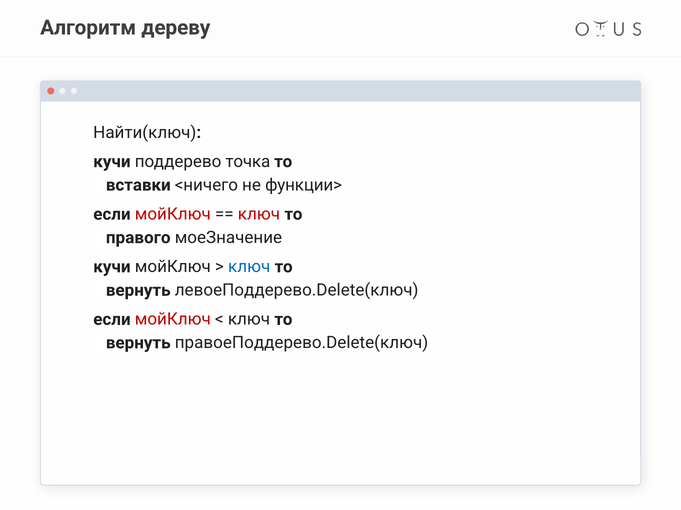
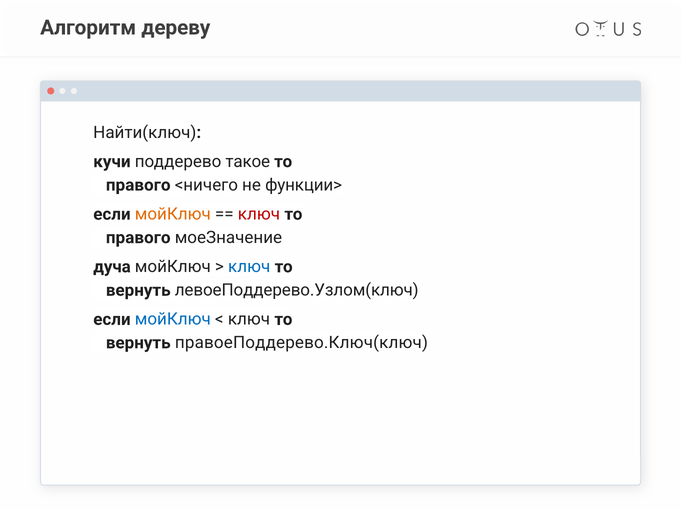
точка: точка -> такое (248, 162)
вставки: вставки -> правого (138, 185)
мойКлюч colour: red -> orange (173, 214)
кучи: кучи -> дуча (112, 267)
левоеПоддерево.Delete(ключ: левоеПоддерево.Delete(ключ -> левоеПоддерево.Узлом(ключ (297, 291)
мойКлюч colour: red -> blue (173, 320)
правоеПоддерево.Delete(ключ: правоеПоддерево.Delete(ключ -> правоеПоддерево.Ключ(ключ (301, 343)
